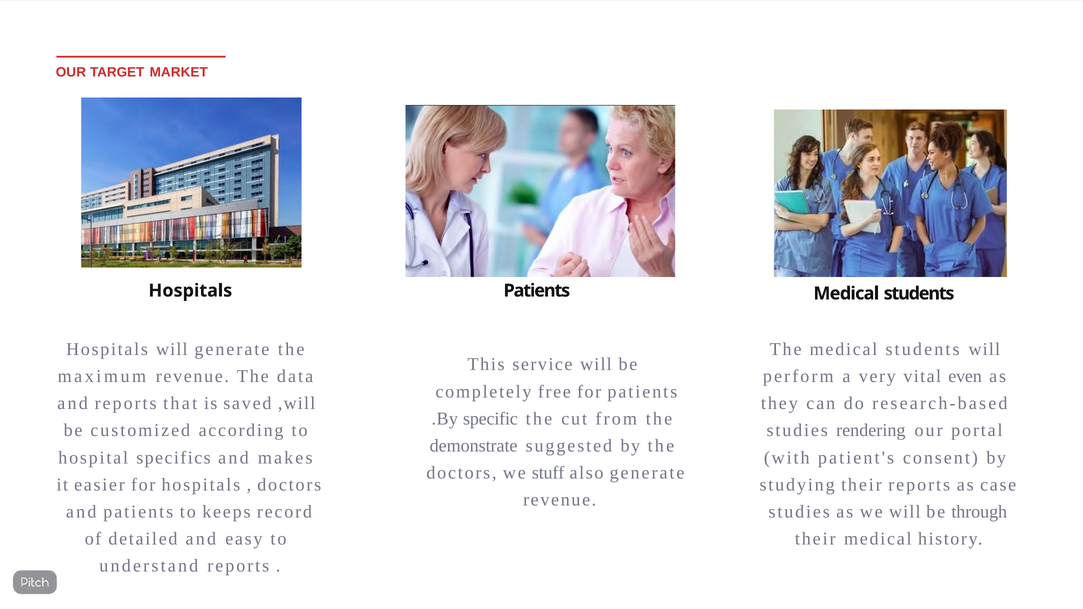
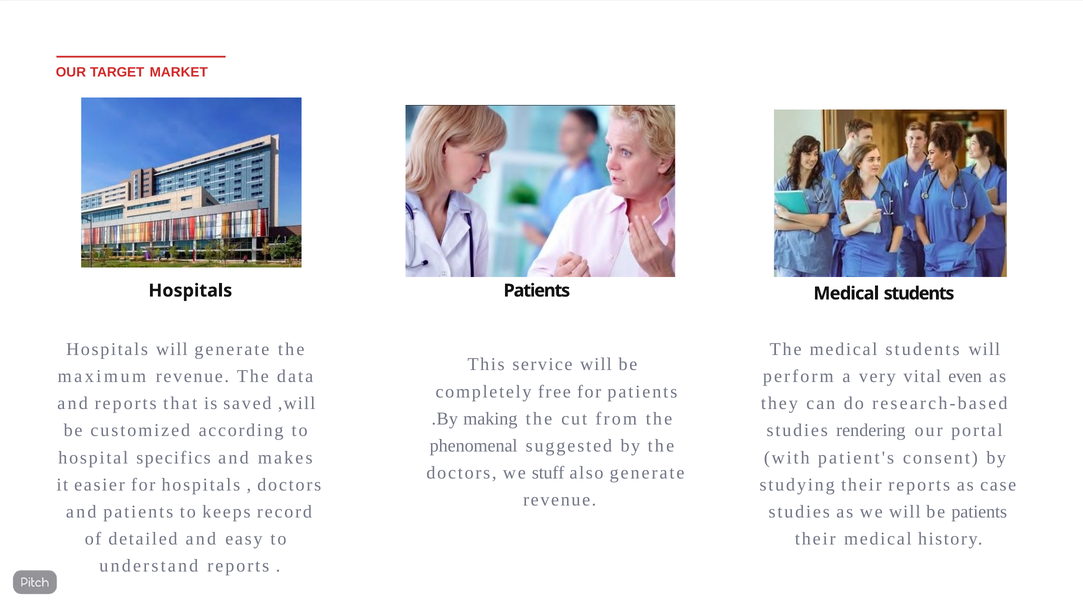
specific: specific -> making (490, 419)
demonstrate: demonstrate -> phenomenal (474, 446)
be through: through -> patients (979, 512)
